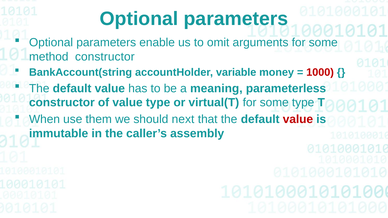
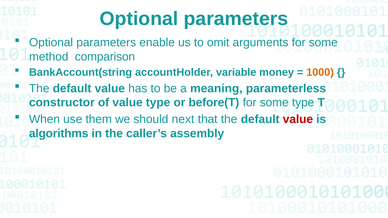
method constructor: constructor -> comparison (105, 57)
1000 colour: red -> orange (320, 72)
virtual(T: virtual(T -> before(T (214, 103)
immutable: immutable -> algorithms (59, 134)
